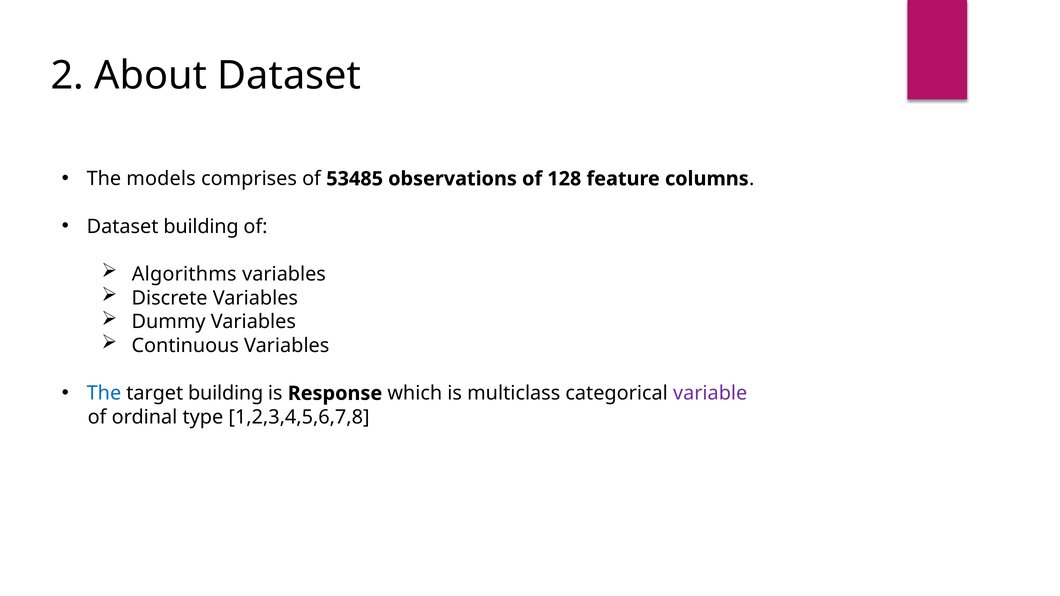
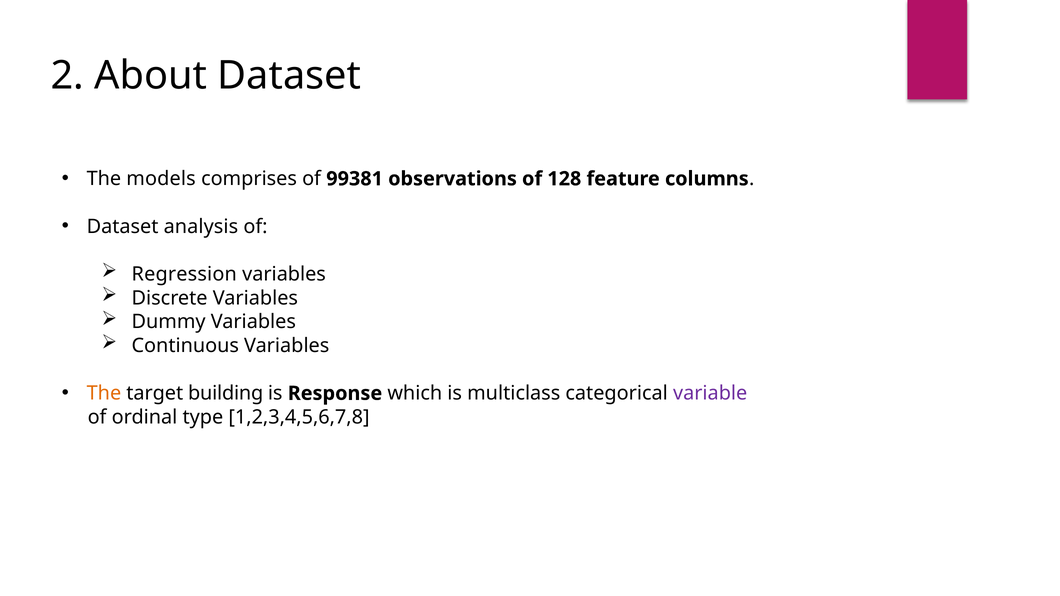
53485: 53485 -> 99381 (355, 179)
Dataset building: building -> analysis (201, 227)
Algorithms: Algorithms -> Regression (184, 274)
The colour: blue -> orange (104, 394)
